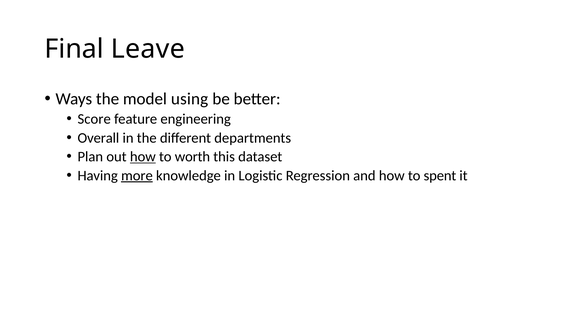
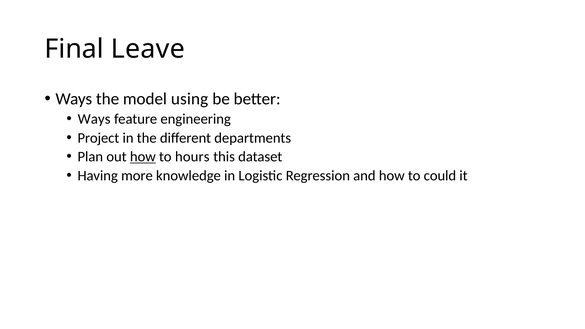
Score: Score -> Ways (94, 119)
Overall: Overall -> Project (98, 138)
worth: worth -> hours (192, 157)
more underline: present -> none (137, 176)
spent: spent -> could (440, 176)
